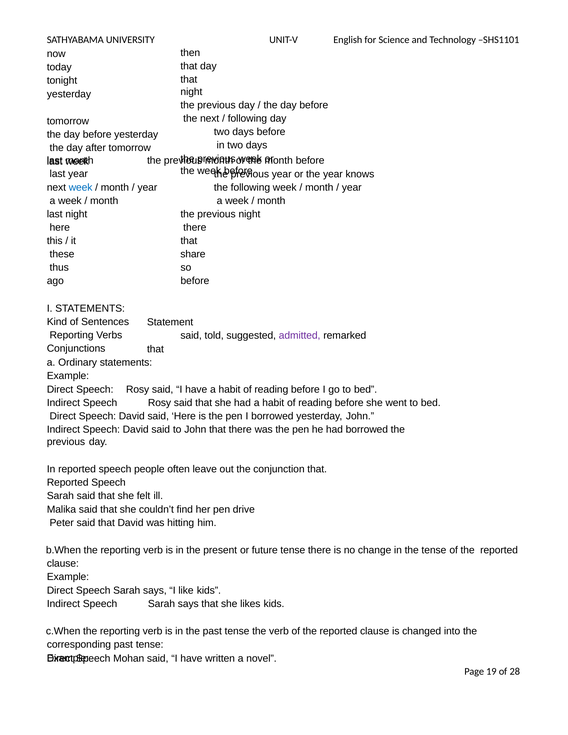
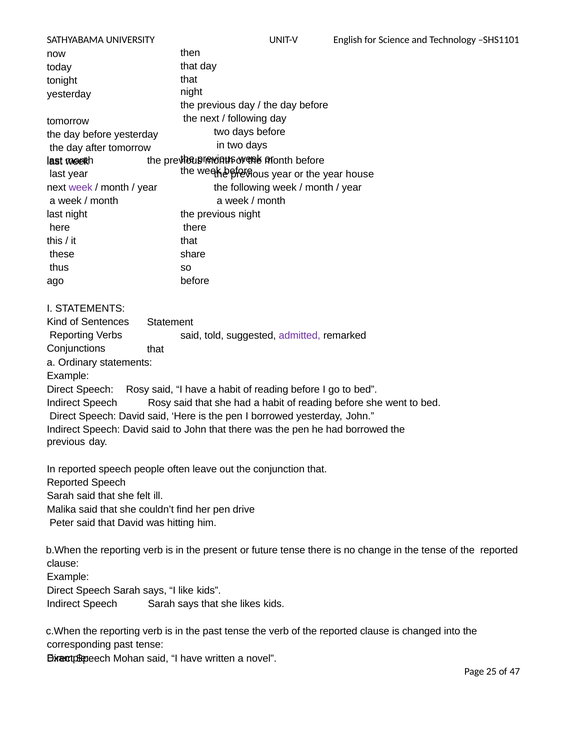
knows: knows -> house (360, 174)
week colour: blue -> purple (81, 187)
19: 19 -> 25 (491, 672)
28: 28 -> 47 (515, 672)
